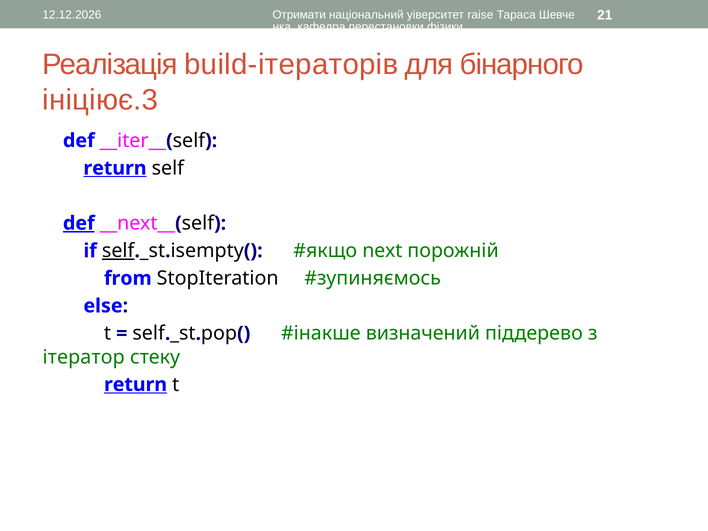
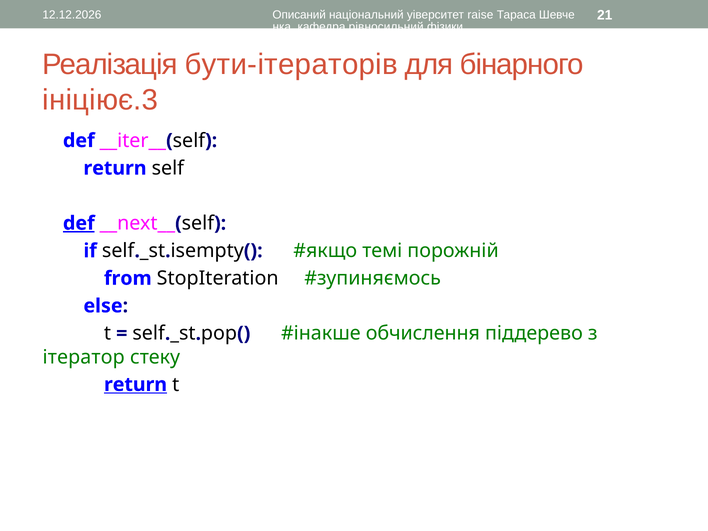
Отримати: Отримати -> Описаний (299, 15)
перестановки: перестановки -> рівносильний (386, 27)
build-ітераторів: build-ітераторів -> бути-ітераторів (291, 65)
return underline: present -> none (115, 168)
self underline: present -> none (118, 251)
next: next -> темі (382, 251)
визначений: визначений -> обчислення (423, 333)
